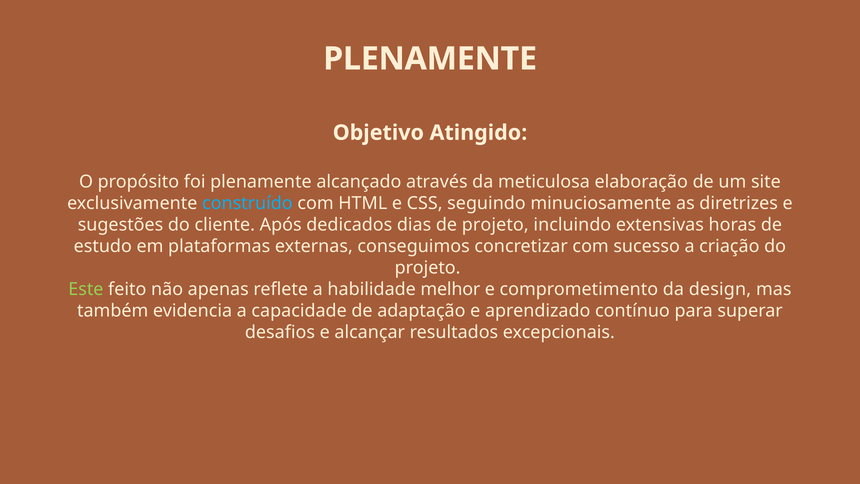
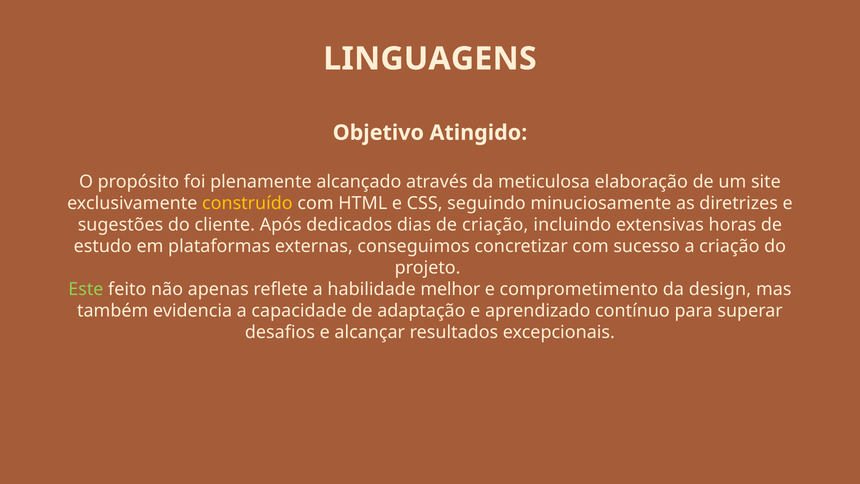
PLENAMENTE: PLENAMENTE -> LINGUAGENS (430, 59)
construído colour: light blue -> yellow (247, 203)
de projeto: projeto -> criação (495, 225)
